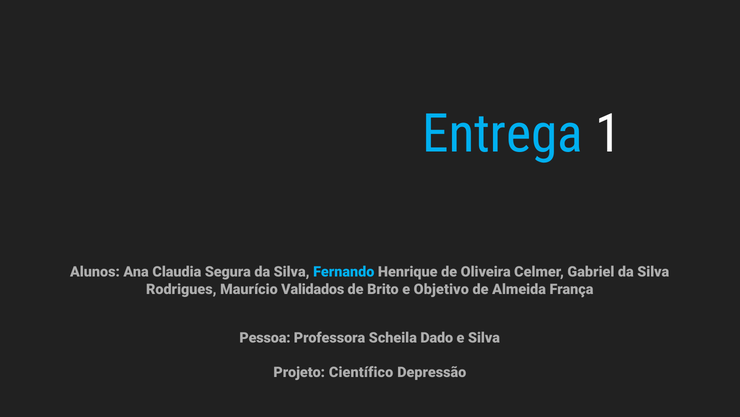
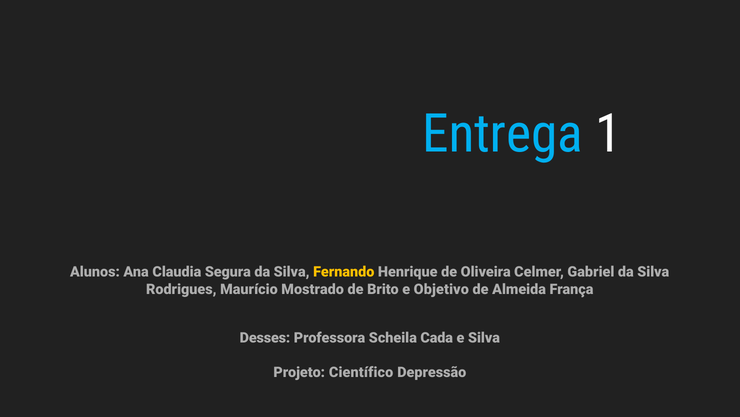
Fernando colour: light blue -> yellow (344, 272)
Validados: Validados -> Mostrado (313, 289)
Pessoa: Pessoa -> Desses (265, 337)
Dado: Dado -> Cada (437, 337)
